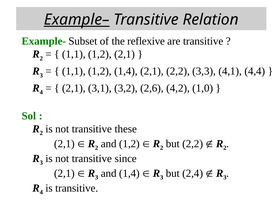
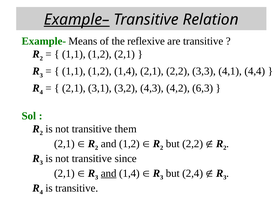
Subset: Subset -> Means (83, 41)
2,6: 2,6 -> 4,3 (152, 88)
1,0: 1,0 -> 6,3 (203, 88)
these: these -> them (126, 129)
and underline: none -> present (109, 173)
